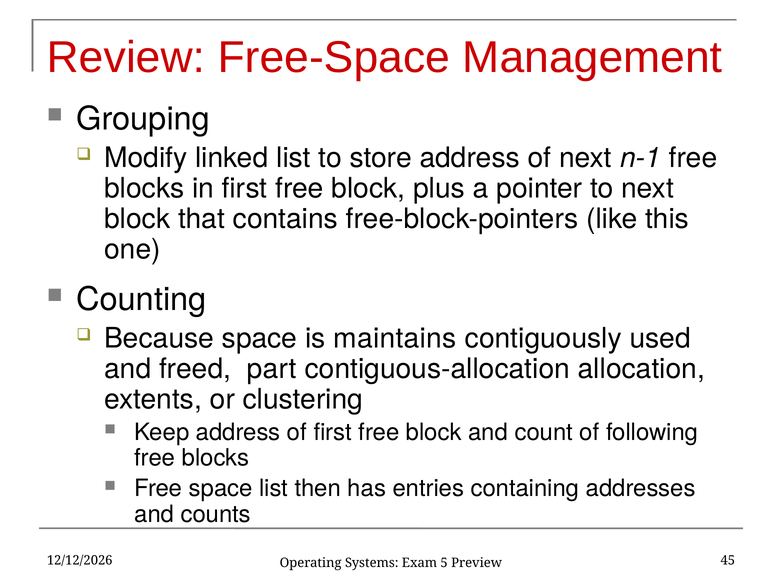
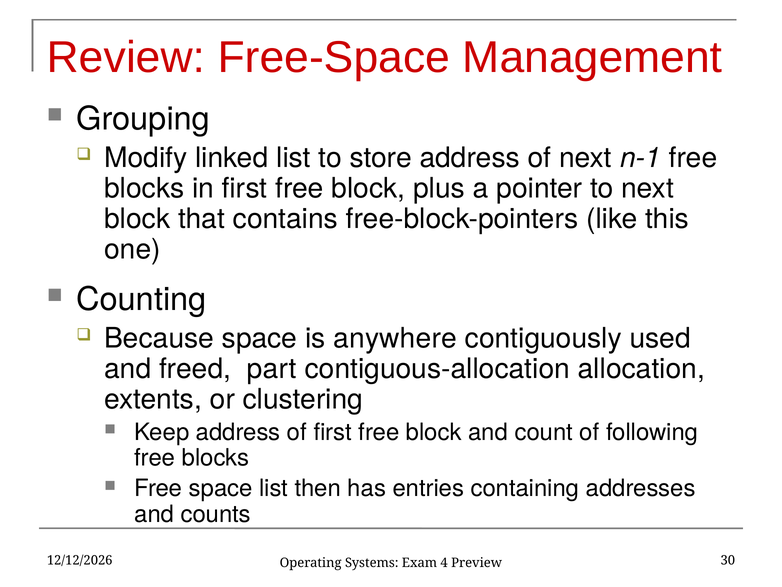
maintains: maintains -> anywhere (395, 338)
45: 45 -> 30 (728, 560)
5: 5 -> 4 (444, 563)
